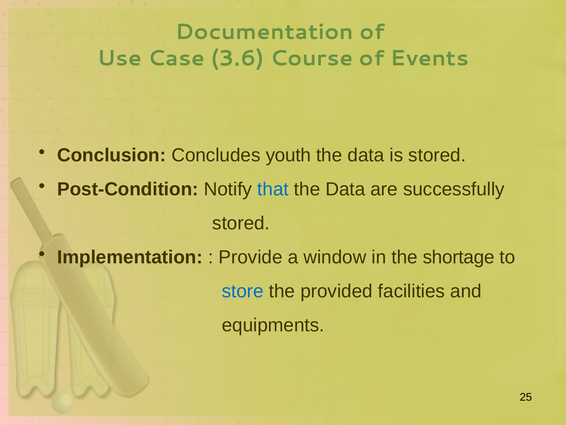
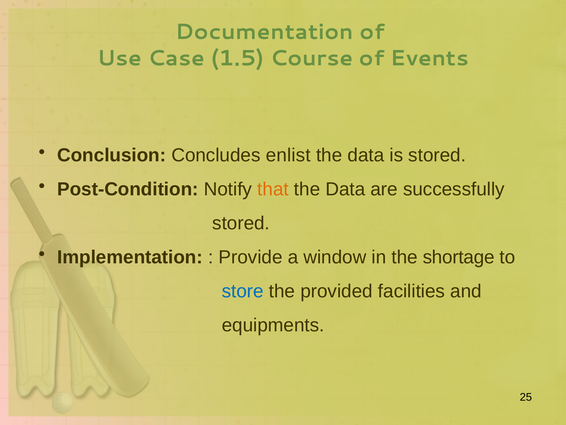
3.6: 3.6 -> 1.5 (237, 58)
youth: youth -> enlist (288, 155)
that colour: blue -> orange (273, 189)
